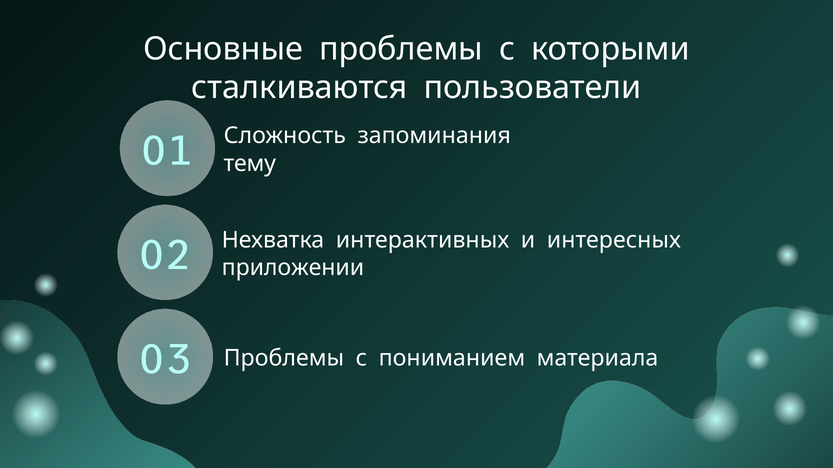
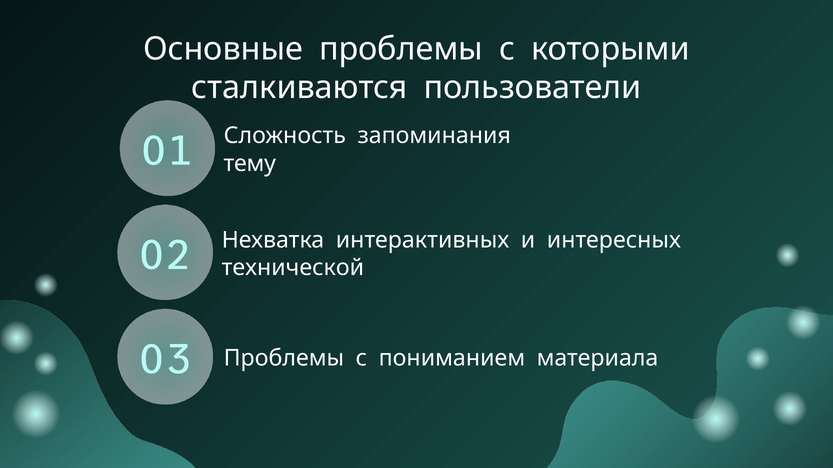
приложении: приложении -> технической (293, 268)
